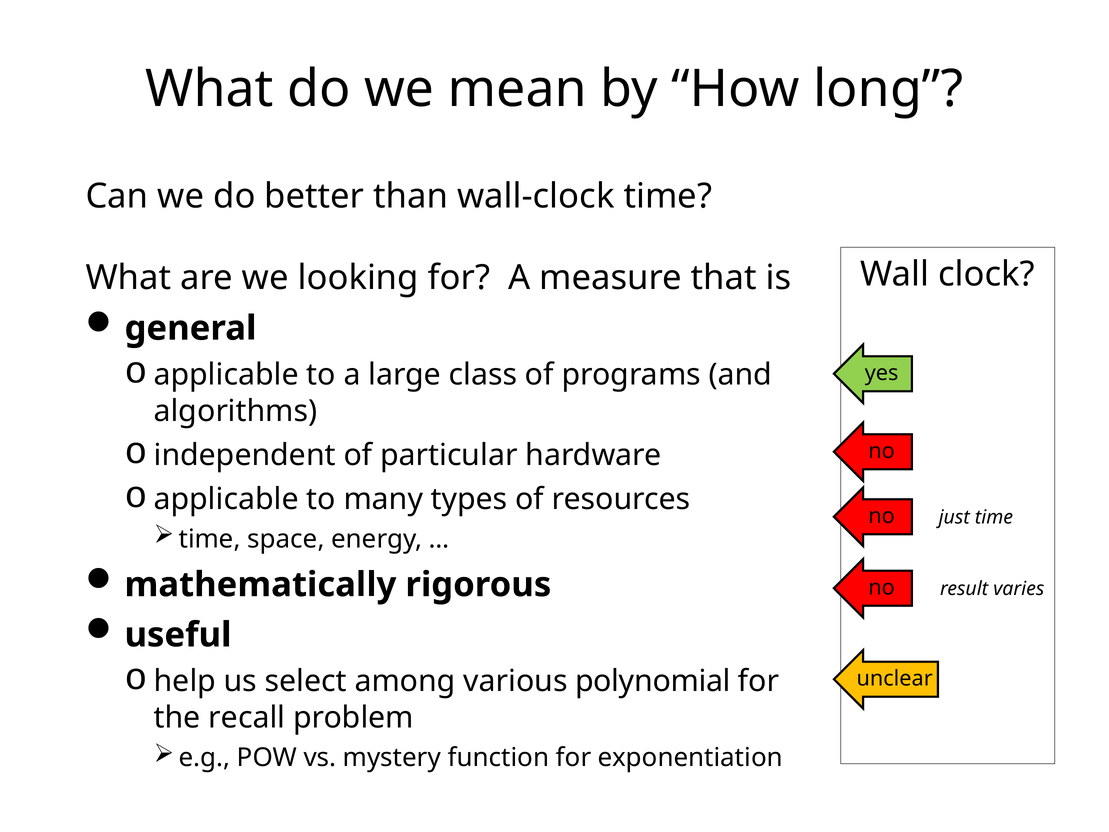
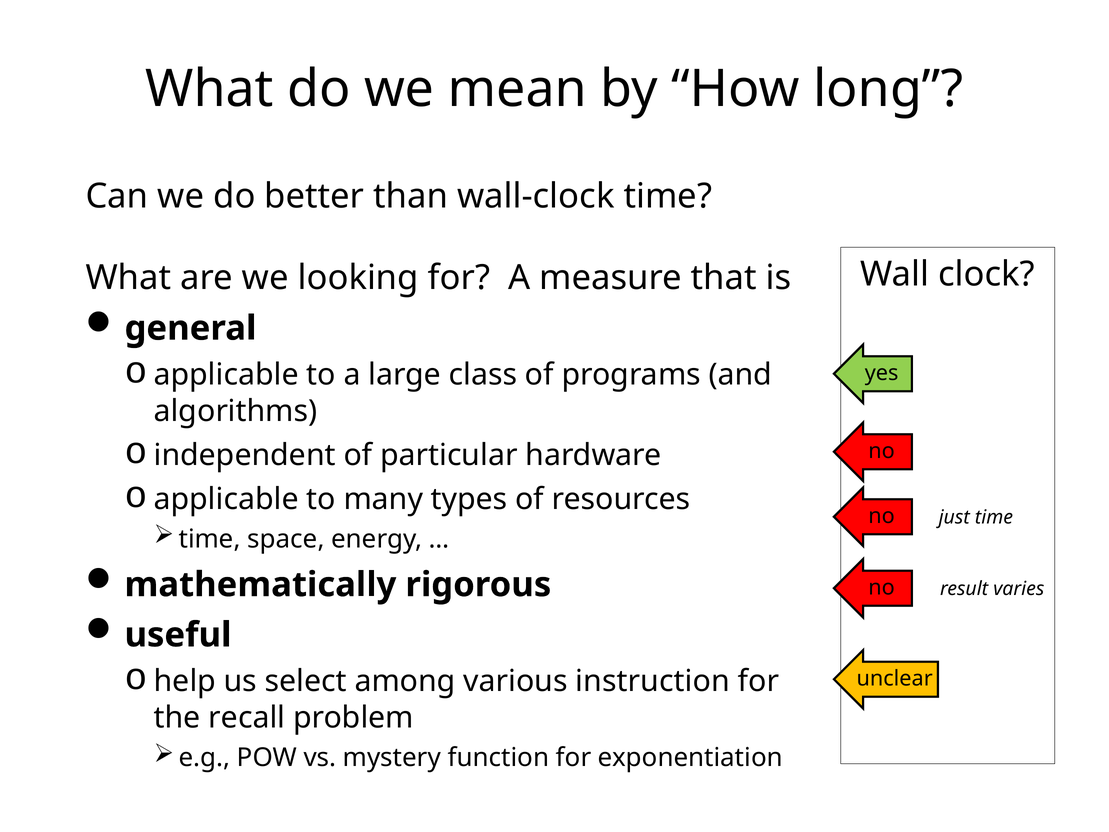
polynomial: polynomial -> instruction (653, 681)
